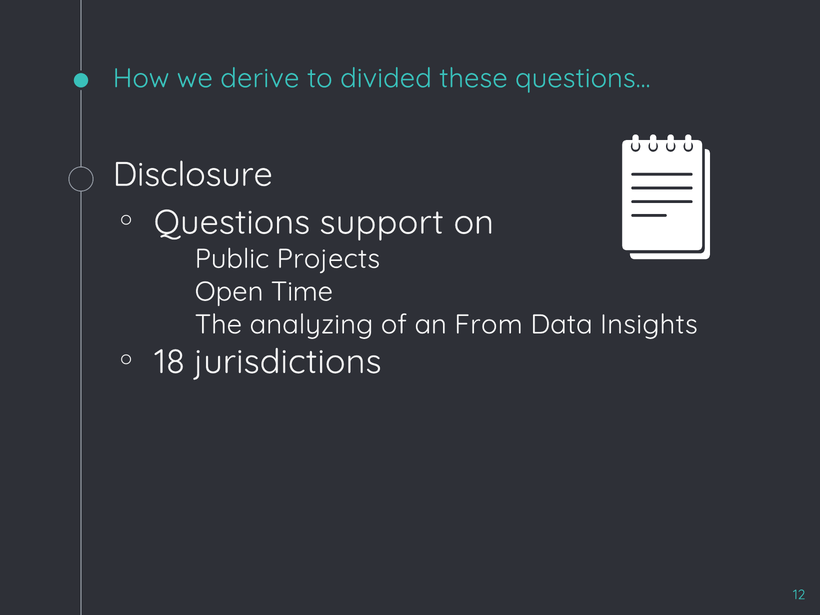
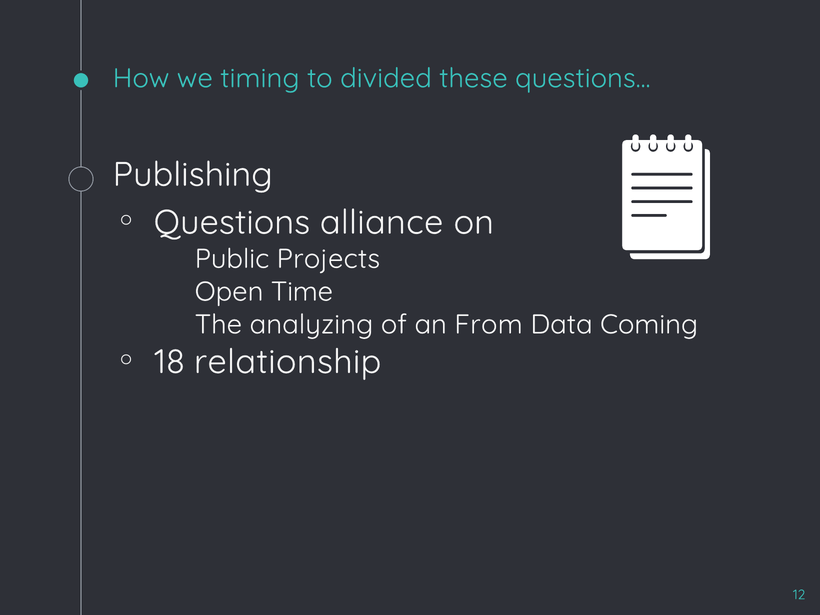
derive: derive -> timing (260, 78)
Disclosure: Disclosure -> Publishing (193, 175)
support: support -> alliance (382, 222)
Insights: Insights -> Coming (649, 324)
jurisdictions: jurisdictions -> relationship (288, 362)
